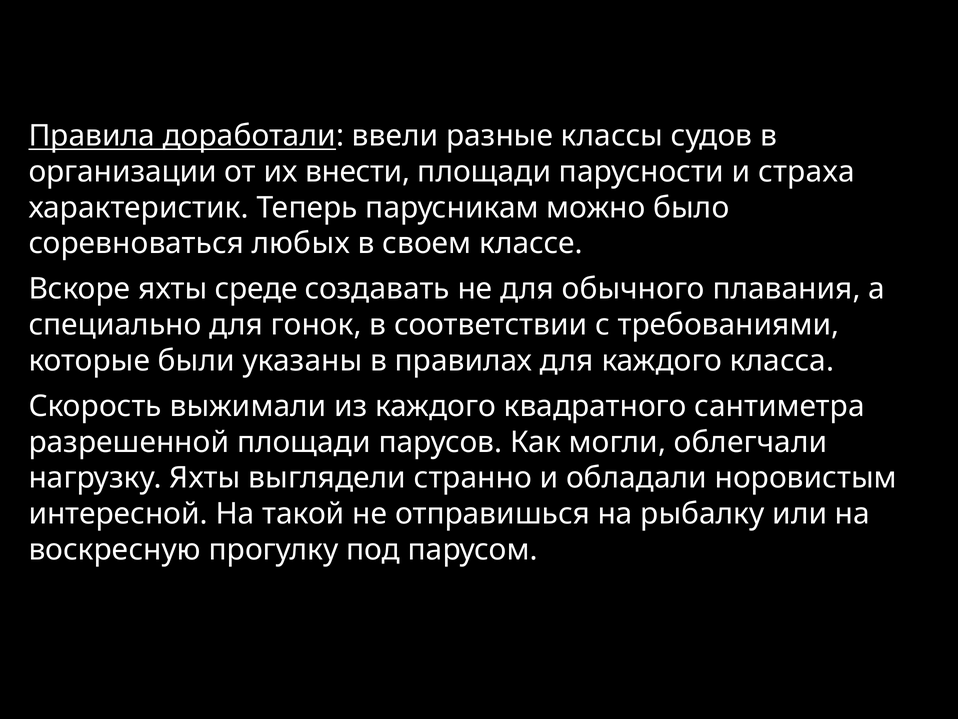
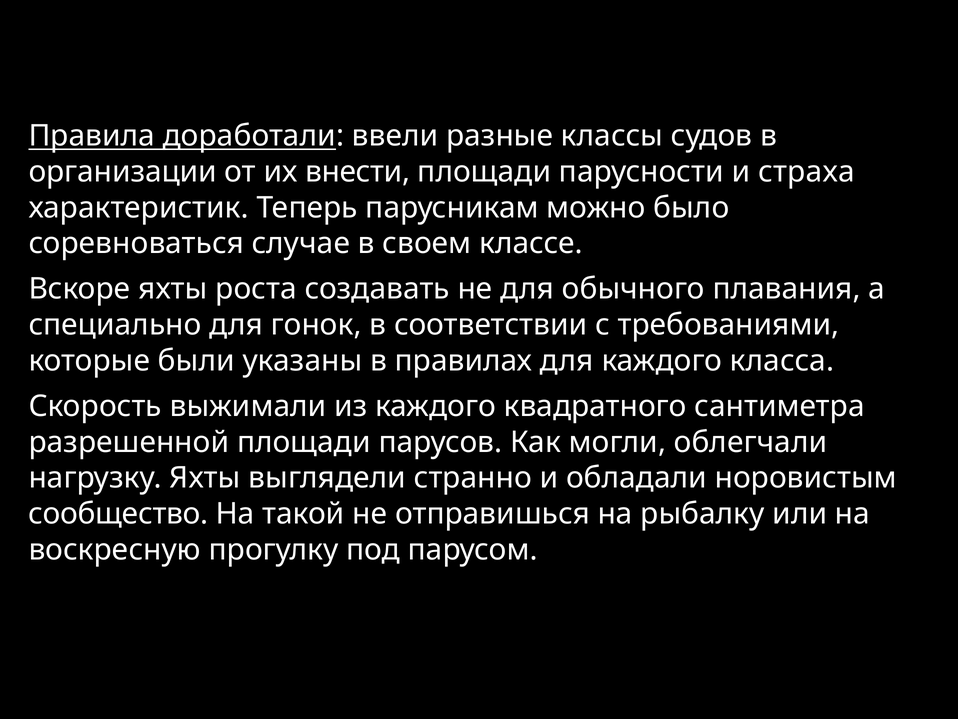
любых: любых -> случае (301, 243)
среде: среде -> роста (256, 289)
интересной: интересной -> сообщество (118, 514)
